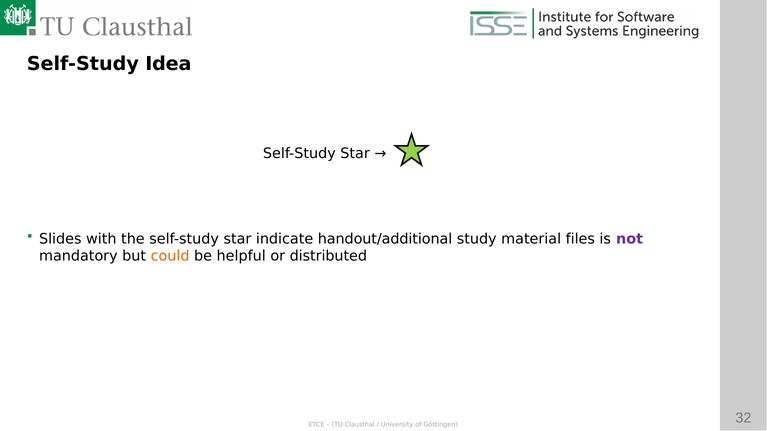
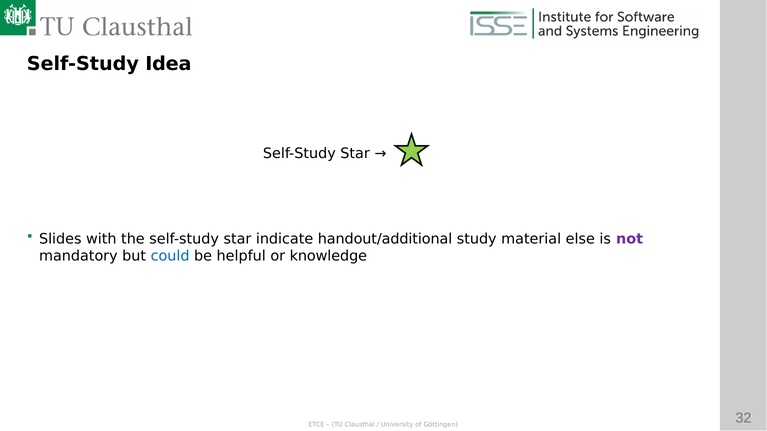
files: files -> else (580, 239)
could colour: orange -> blue (170, 256)
distributed: distributed -> knowledge (328, 256)
